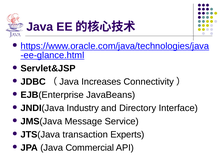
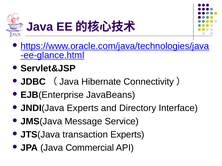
Increases: Increases -> Hibernate (101, 82)
JNDI(Java Industry: Industry -> Experts (83, 108)
